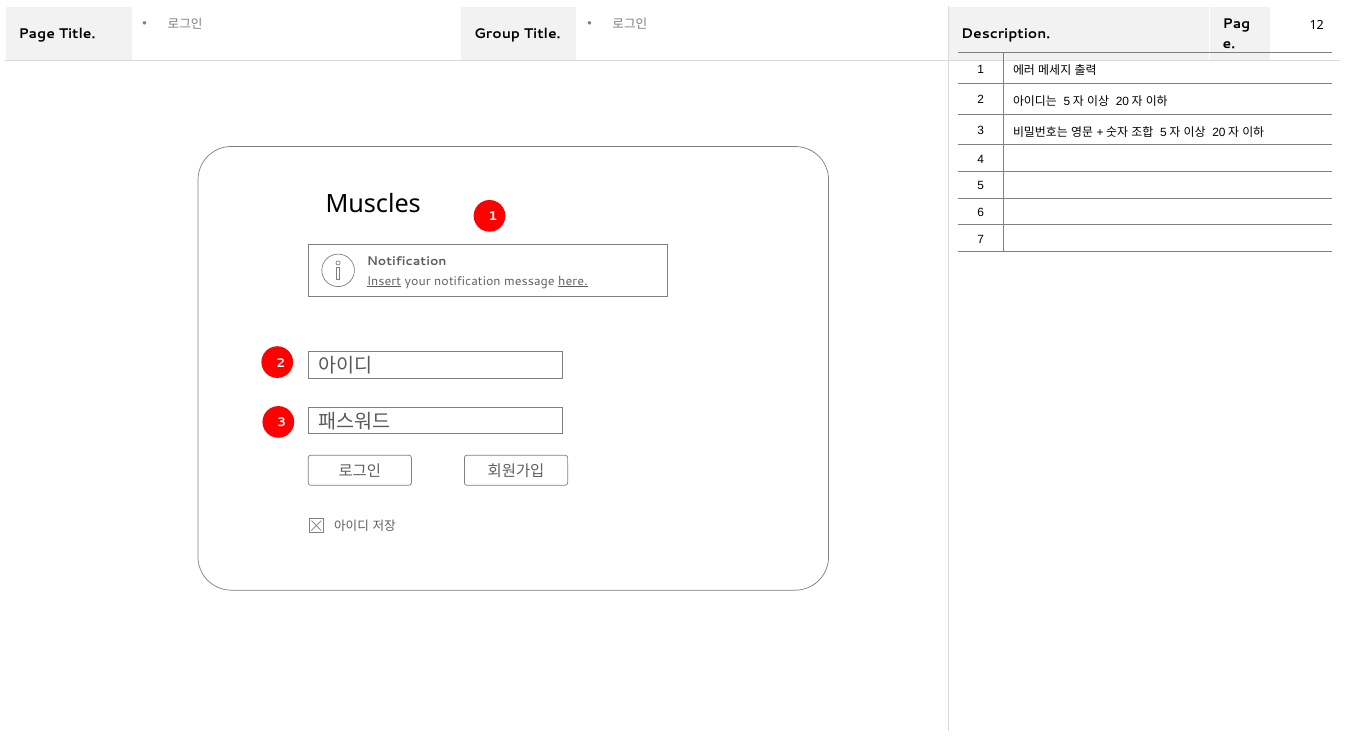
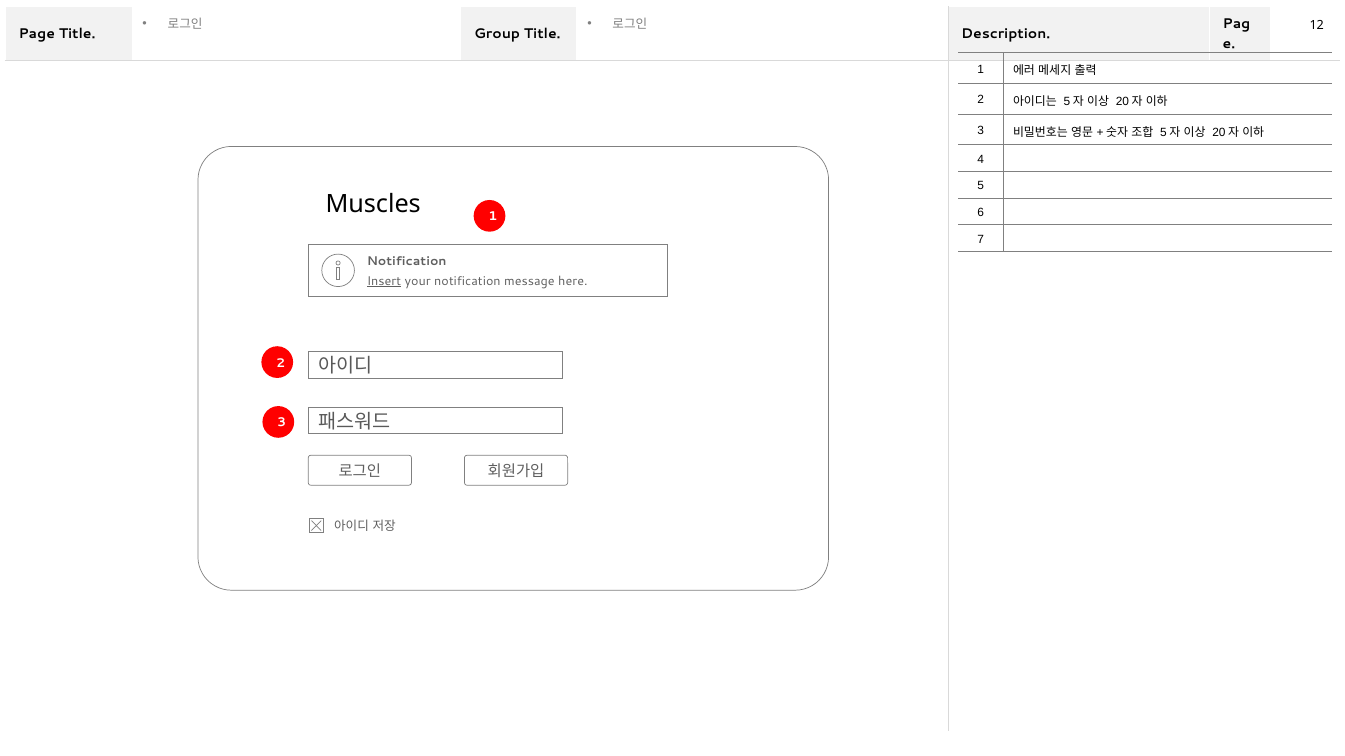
here underline: present -> none (573, 281)
